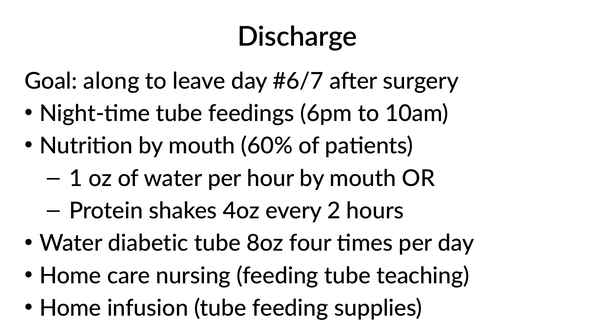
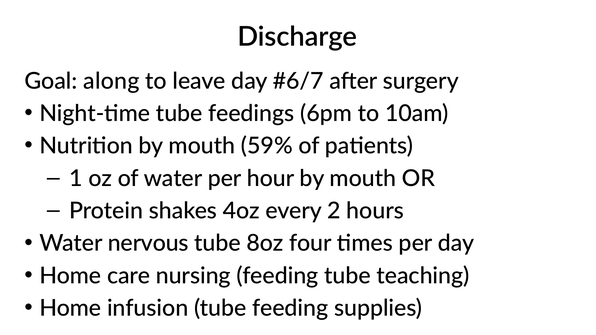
60%: 60% -> 59% (267, 146)
diabetic: diabetic -> nervous (148, 243)
